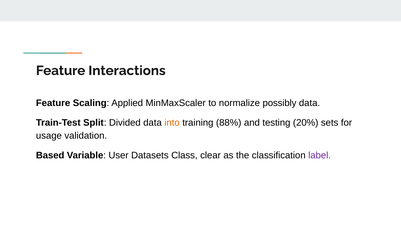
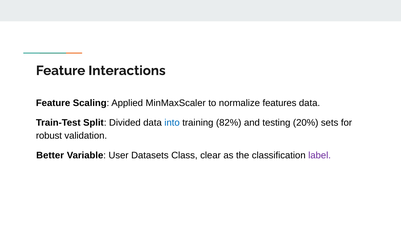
possibly: possibly -> features (280, 103)
into colour: orange -> blue (172, 123)
88%: 88% -> 82% (229, 123)
usage: usage -> robust (49, 136)
Based: Based -> Better (50, 156)
